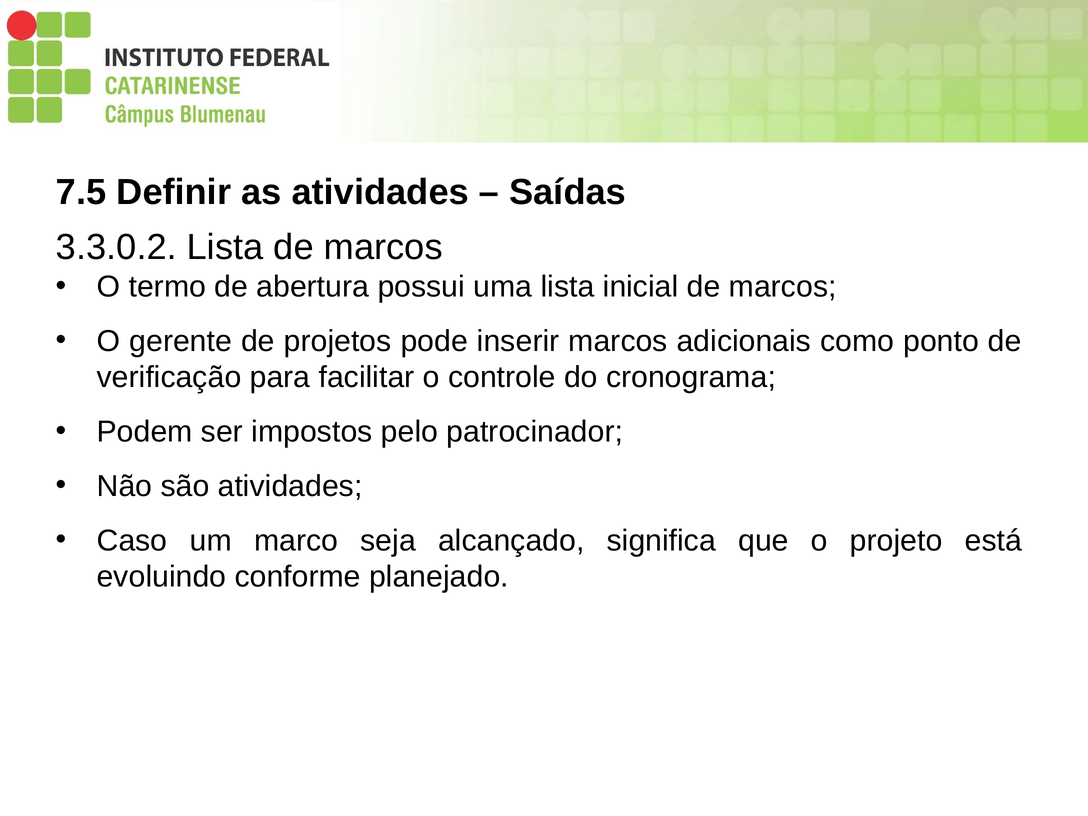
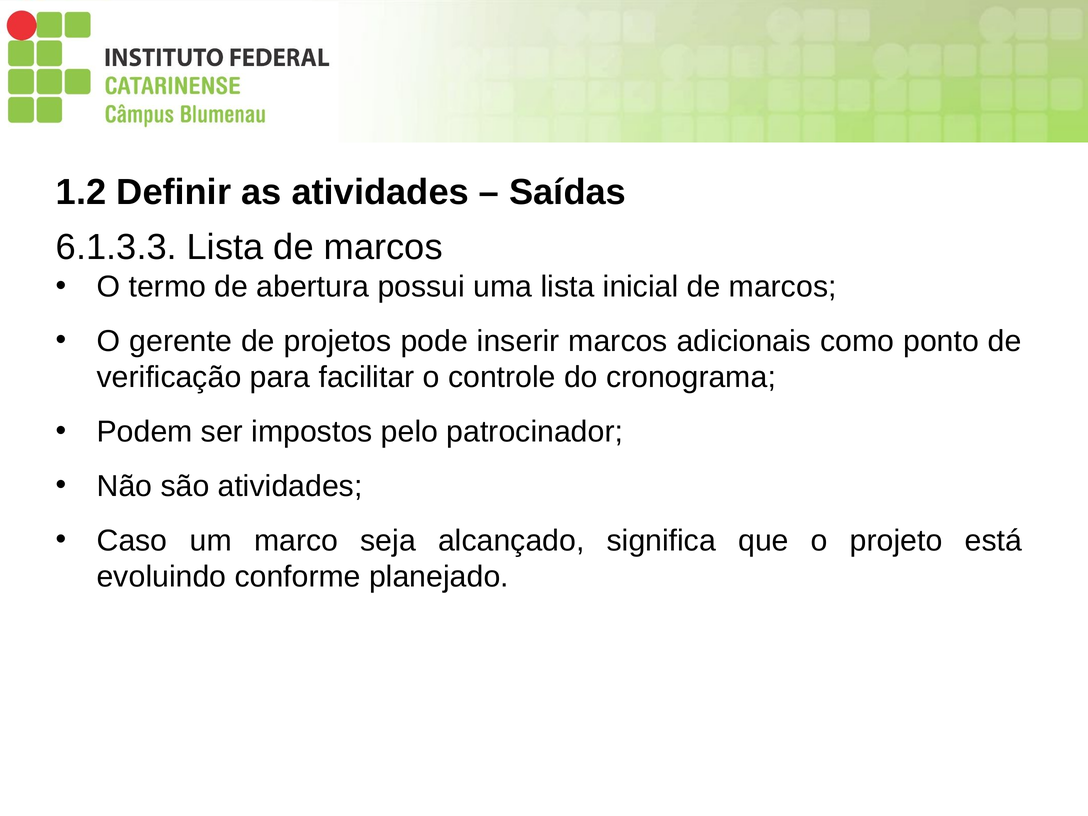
7.5: 7.5 -> 1.2 (81, 192)
3.3.0.2: 3.3.0.2 -> 6.1.3.3 (116, 247)
